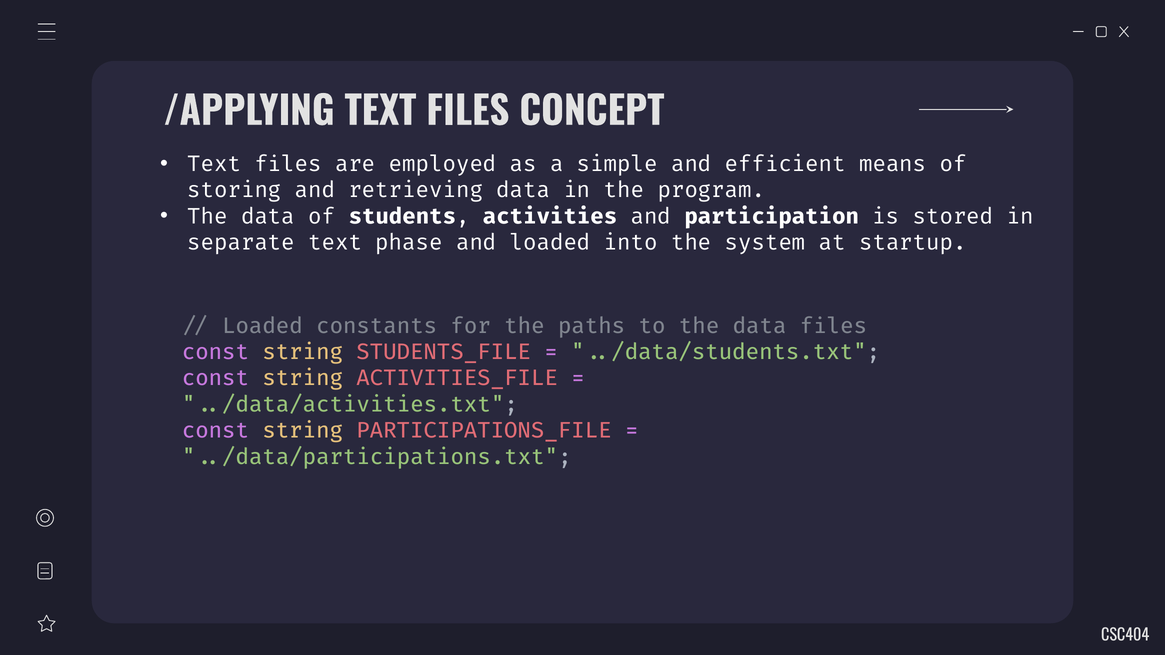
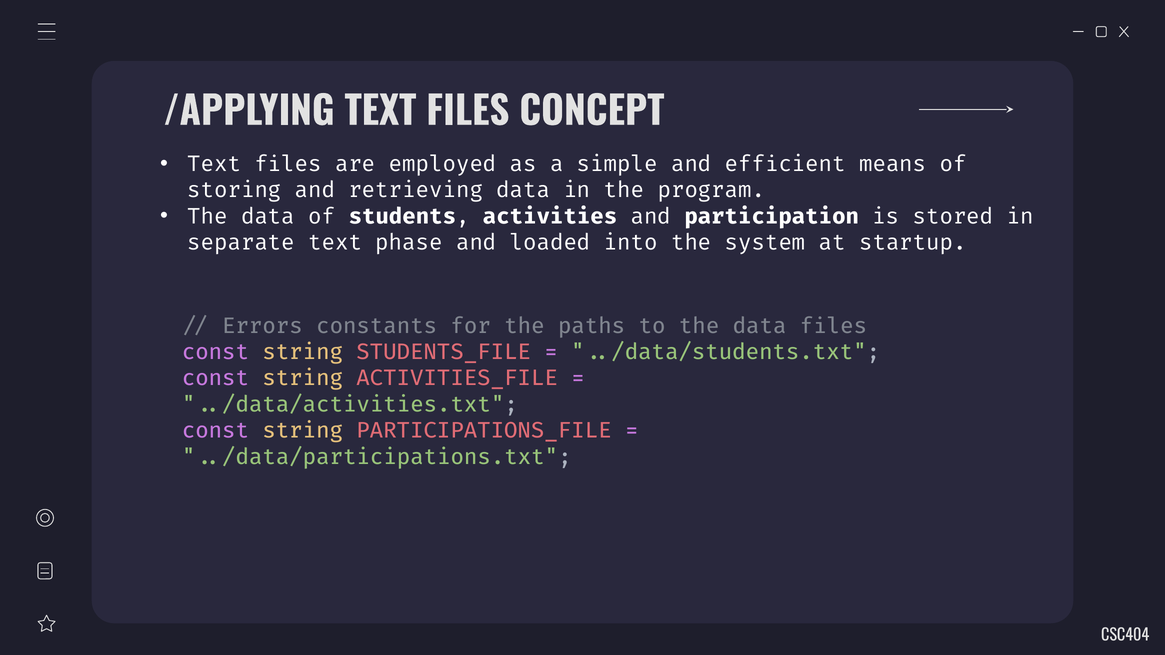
Loaded: Loaded -> Errors (262, 326)
